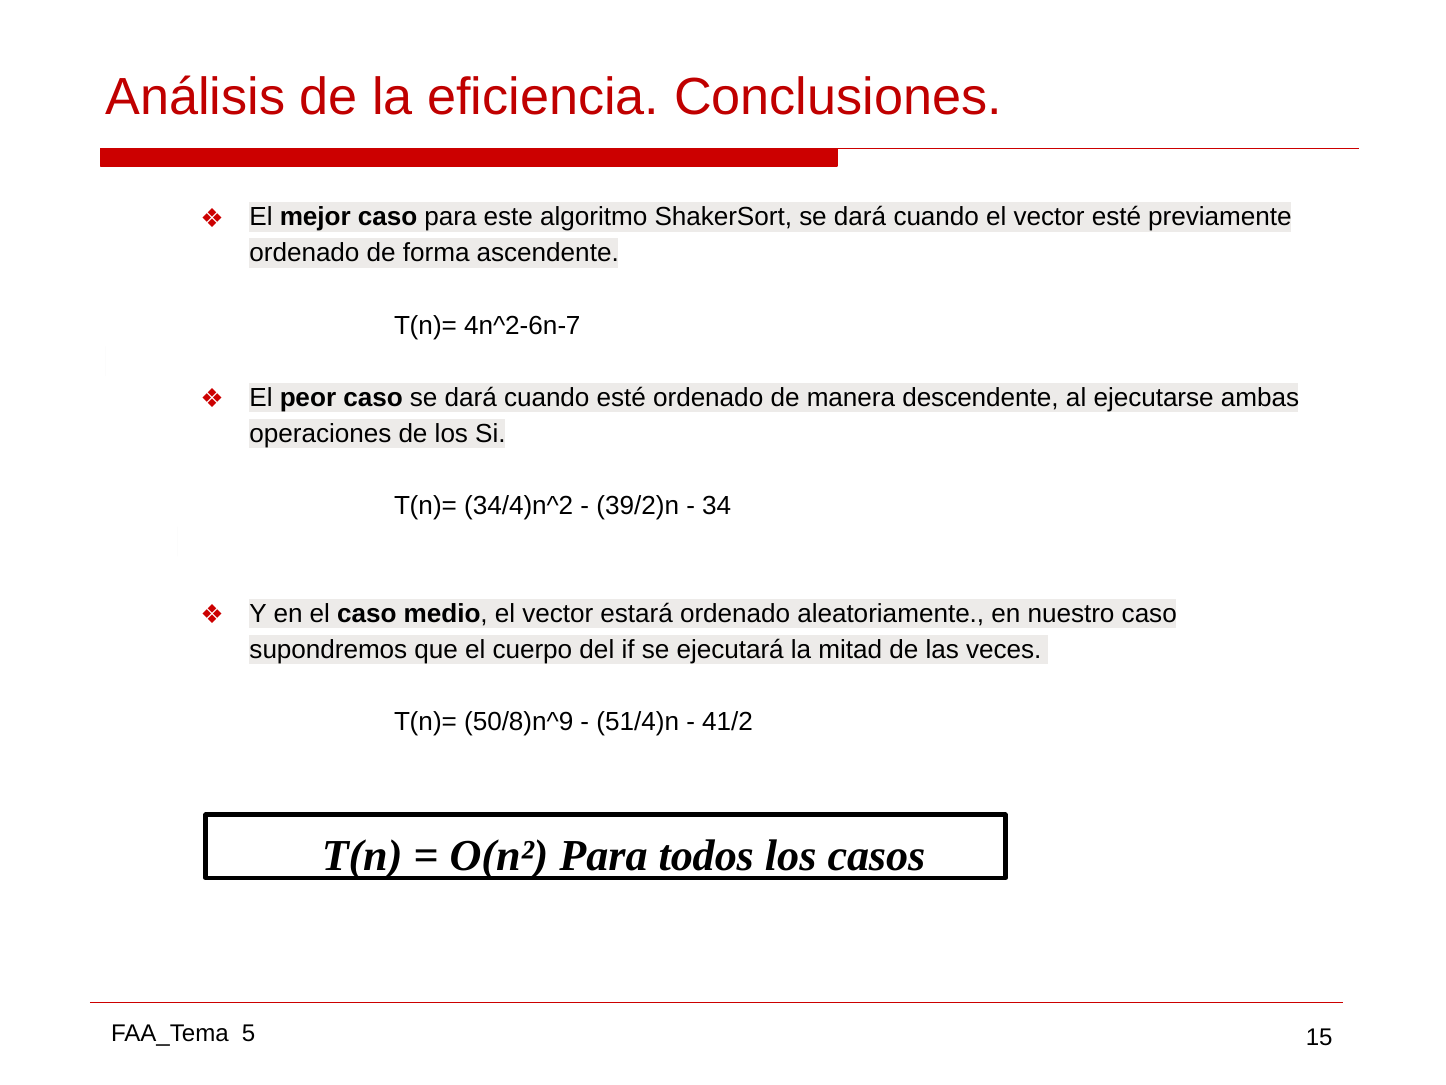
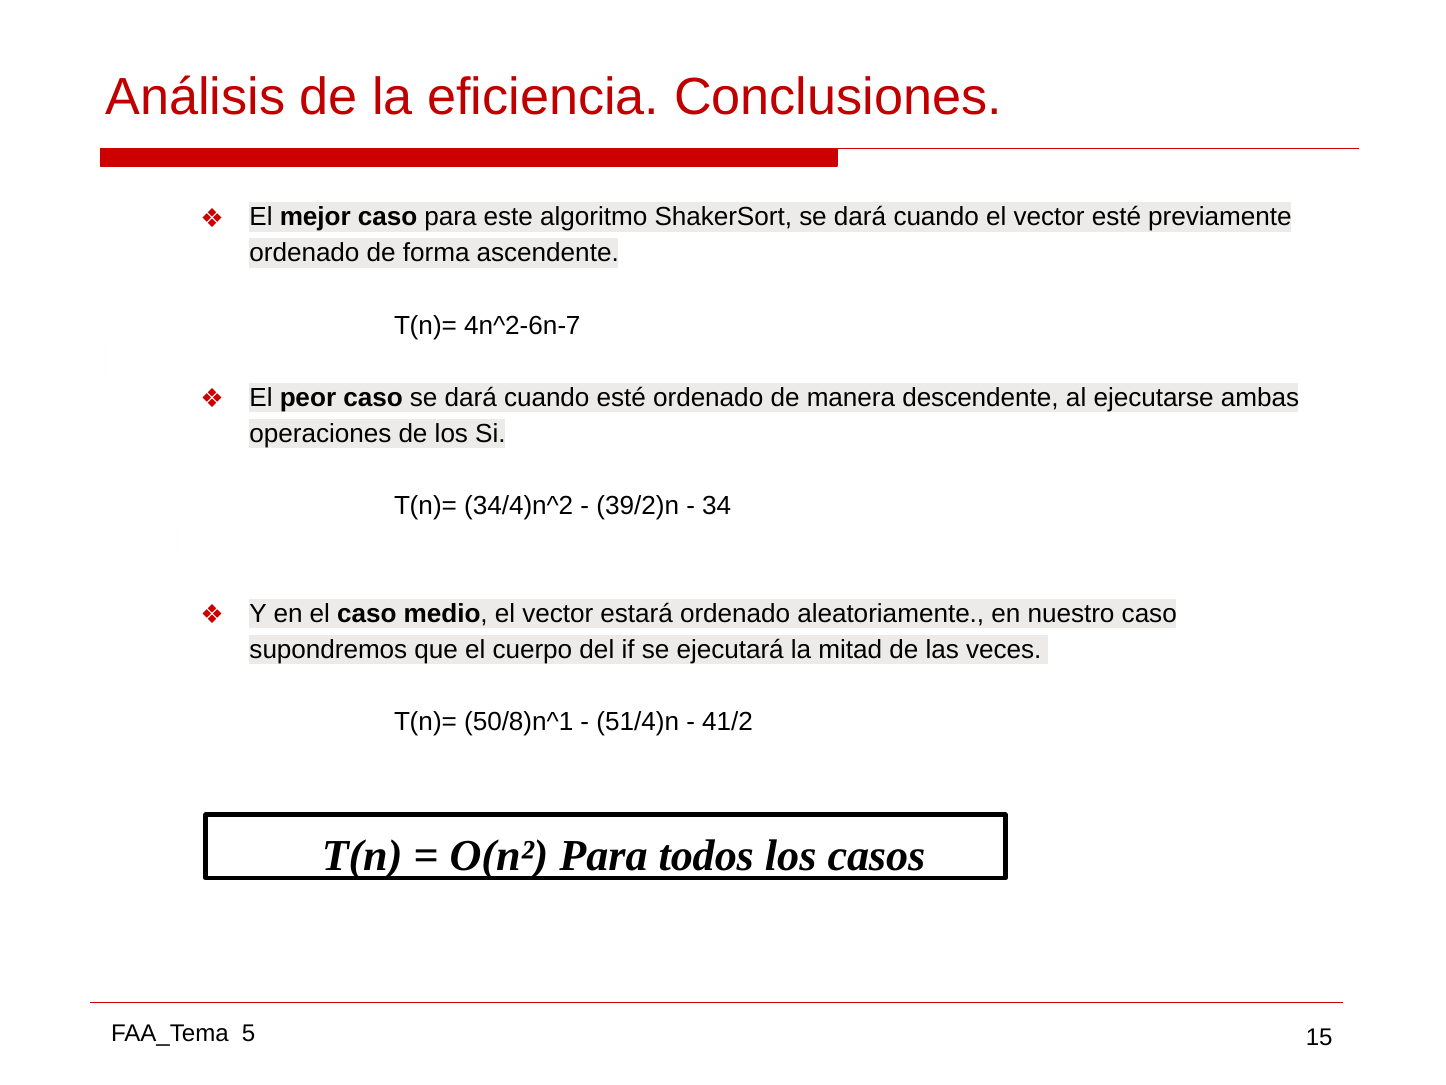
50/8)n^9: 50/8)n^9 -> 50/8)n^1 (519, 722)
